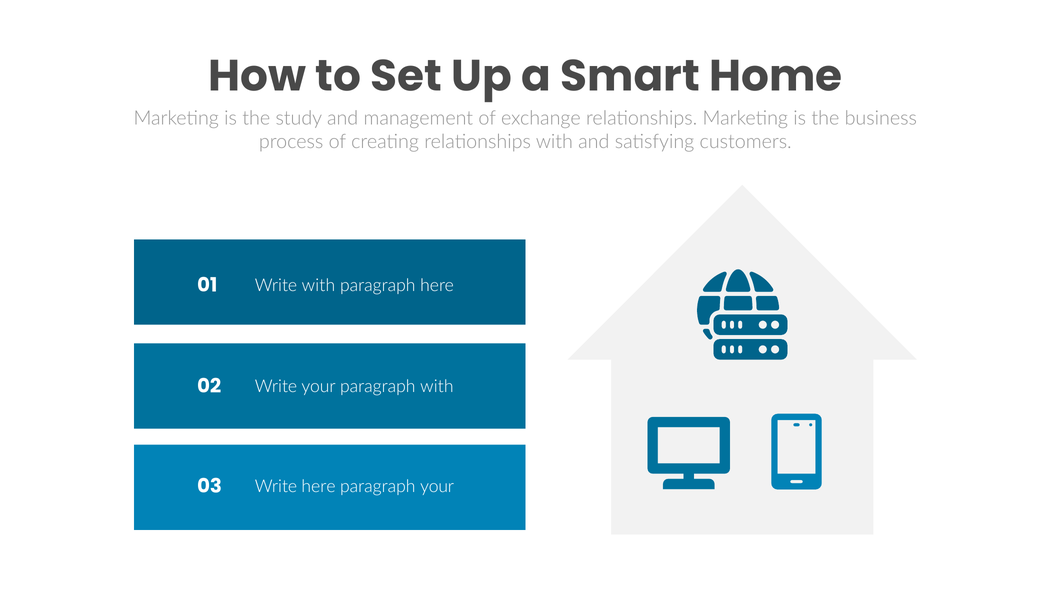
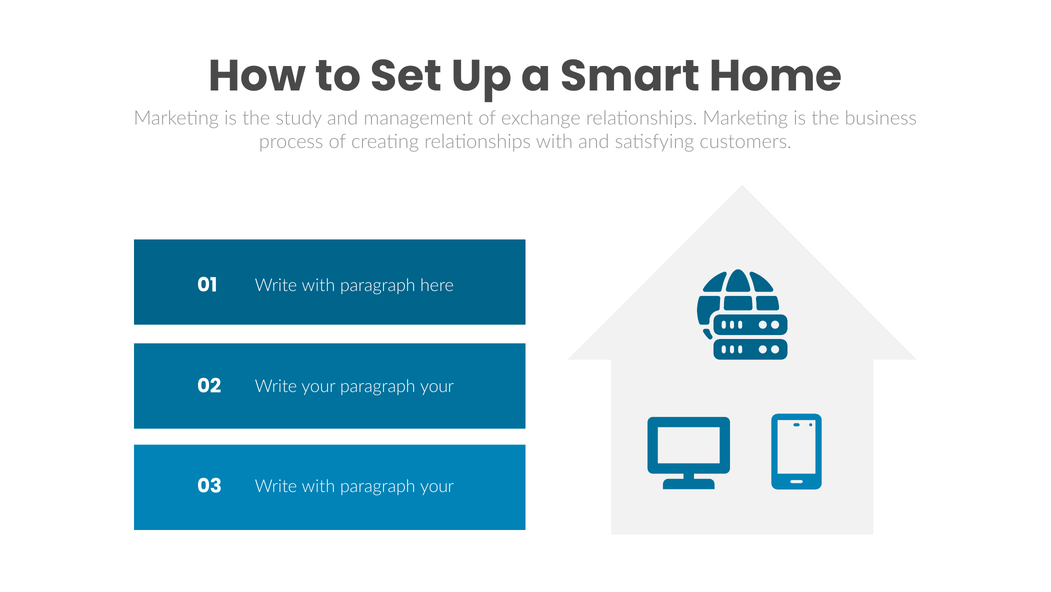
your paragraph with: with -> your (437, 386)
here: here -> with (318, 486)
